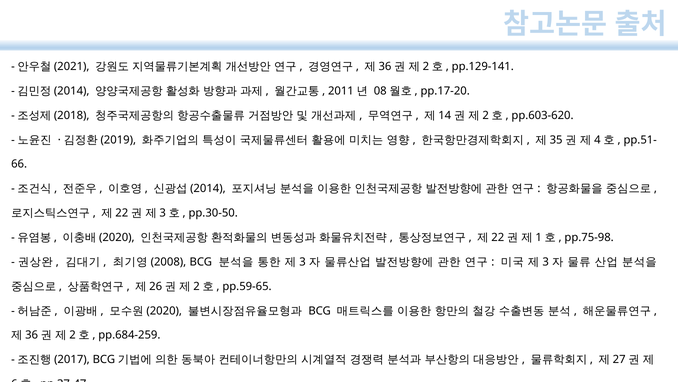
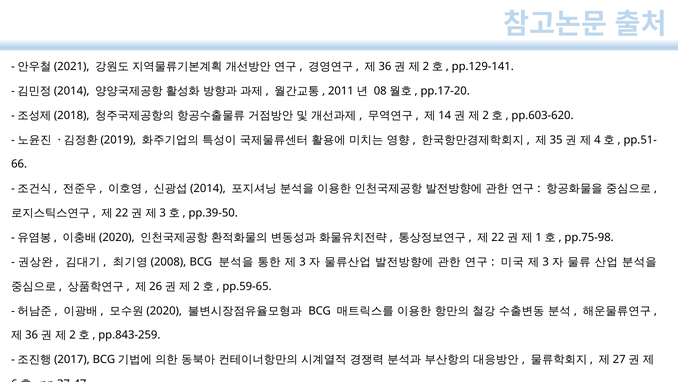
pp.30-50: pp.30-50 -> pp.39-50 (213, 213)
pp.684-259: pp.684-259 -> pp.843-259 (129, 335)
